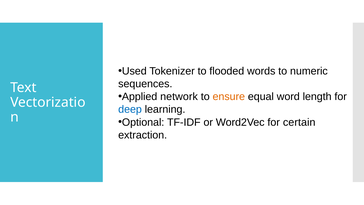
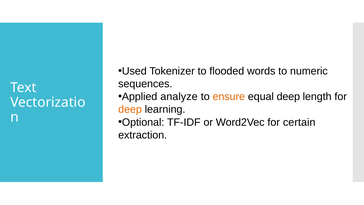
network: network -> analyze (179, 97)
equal word: word -> deep (288, 97)
deep colour: blue -> orange (130, 109)
